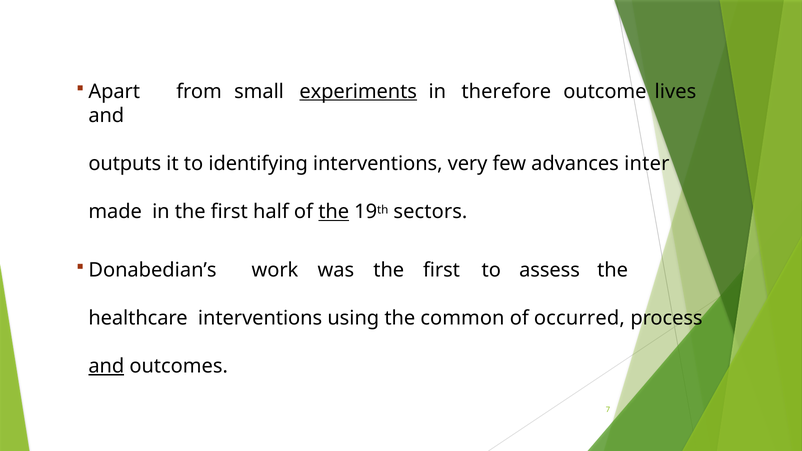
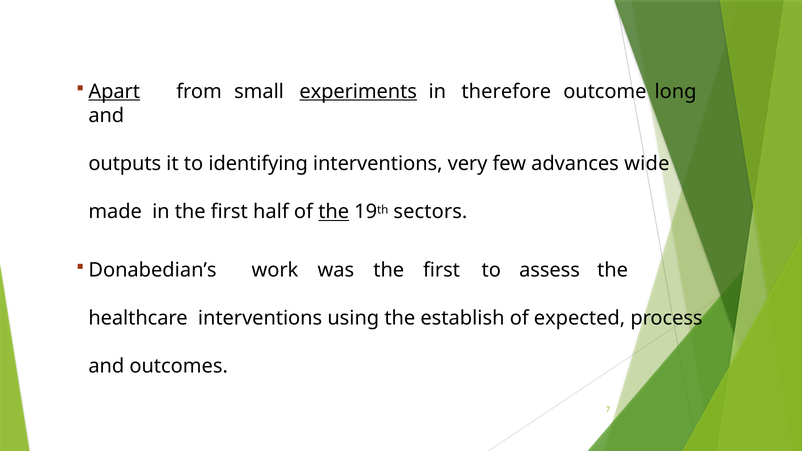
Apart underline: none -> present (114, 92)
lives: lives -> long (676, 92)
inter: inter -> wide (647, 164)
common: common -> establish (462, 318)
occurred: occurred -> expected (579, 318)
and underline: present -> none (106, 366)
